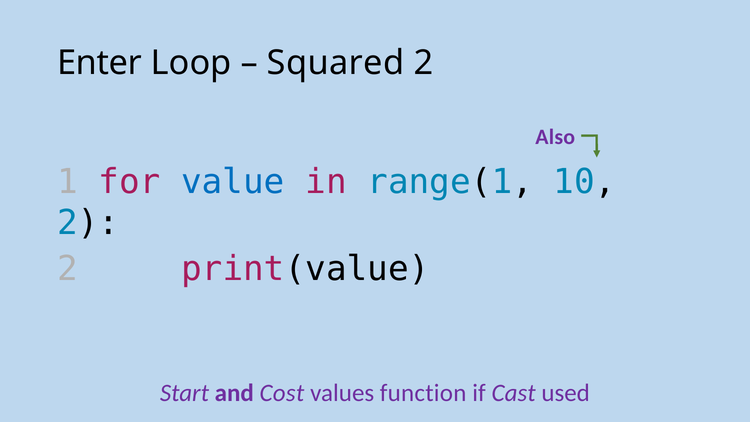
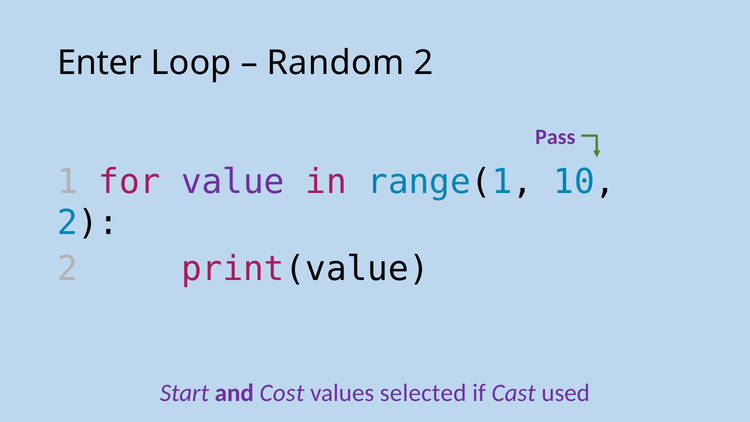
Squared: Squared -> Random (336, 63)
Also: Also -> Pass (555, 137)
value colour: blue -> purple (233, 182)
function: function -> selected (423, 393)
